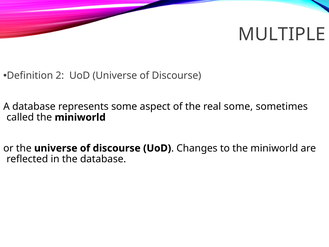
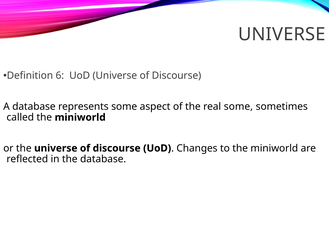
MULTIPLE: MULTIPLE -> UNIVERSE (282, 34)
2: 2 -> 6 (60, 76)
